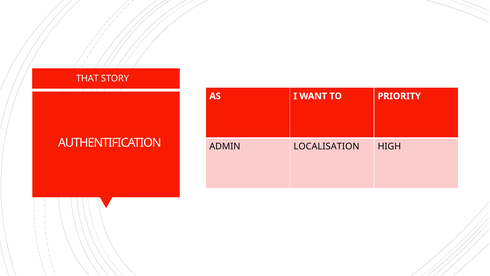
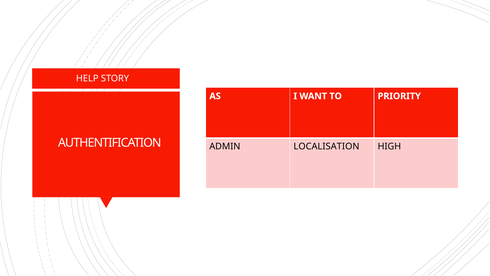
THAT: THAT -> HELP (87, 78)
